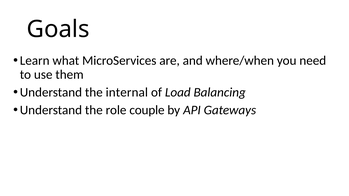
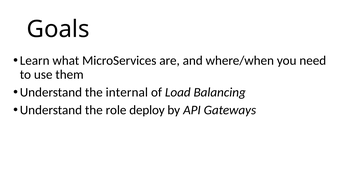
couple: couple -> deploy (147, 110)
